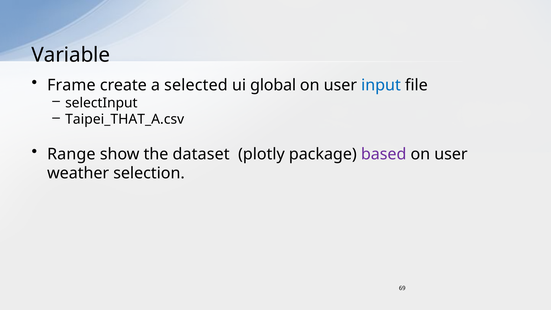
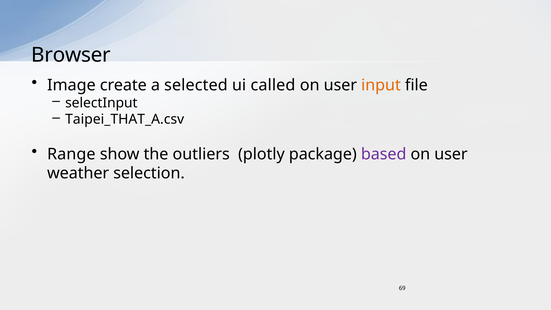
Variable: Variable -> Browser (71, 55)
Frame: Frame -> Image (71, 85)
global: global -> called (273, 85)
input colour: blue -> orange (381, 85)
dataset: dataset -> outliers (201, 154)
